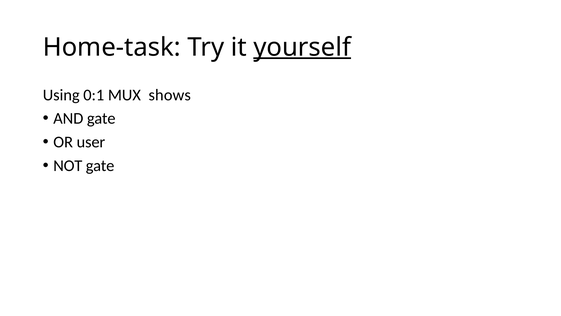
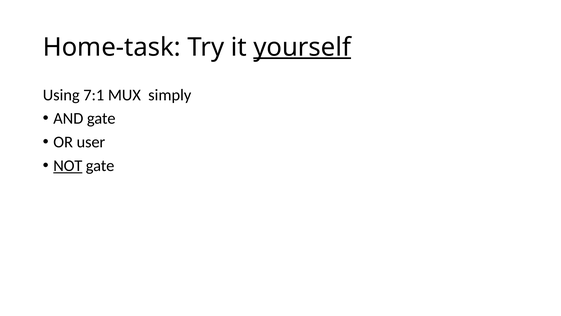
0:1: 0:1 -> 7:1 (94, 95)
shows: shows -> simply (170, 95)
NOT underline: none -> present (68, 165)
